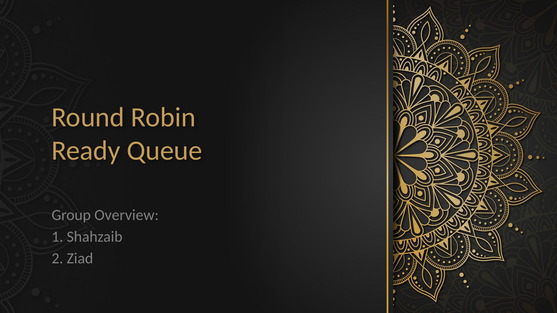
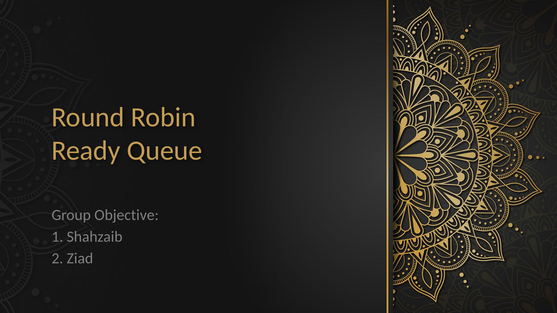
Overview: Overview -> Objective (127, 215)
